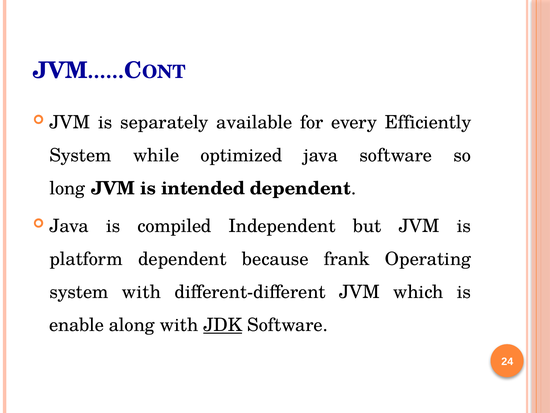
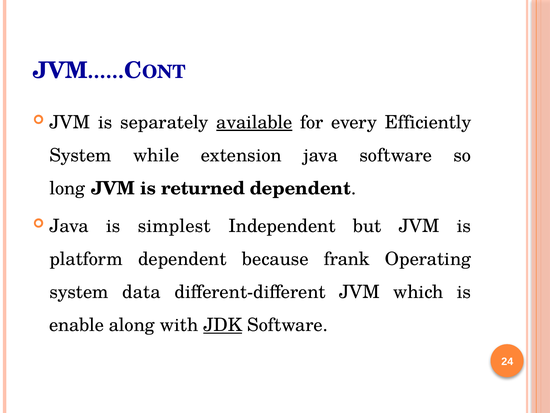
available underline: none -> present (254, 122)
optimized: optimized -> extension (241, 155)
intended: intended -> returned (203, 188)
compiled: compiled -> simplest (174, 226)
system with: with -> data (141, 292)
